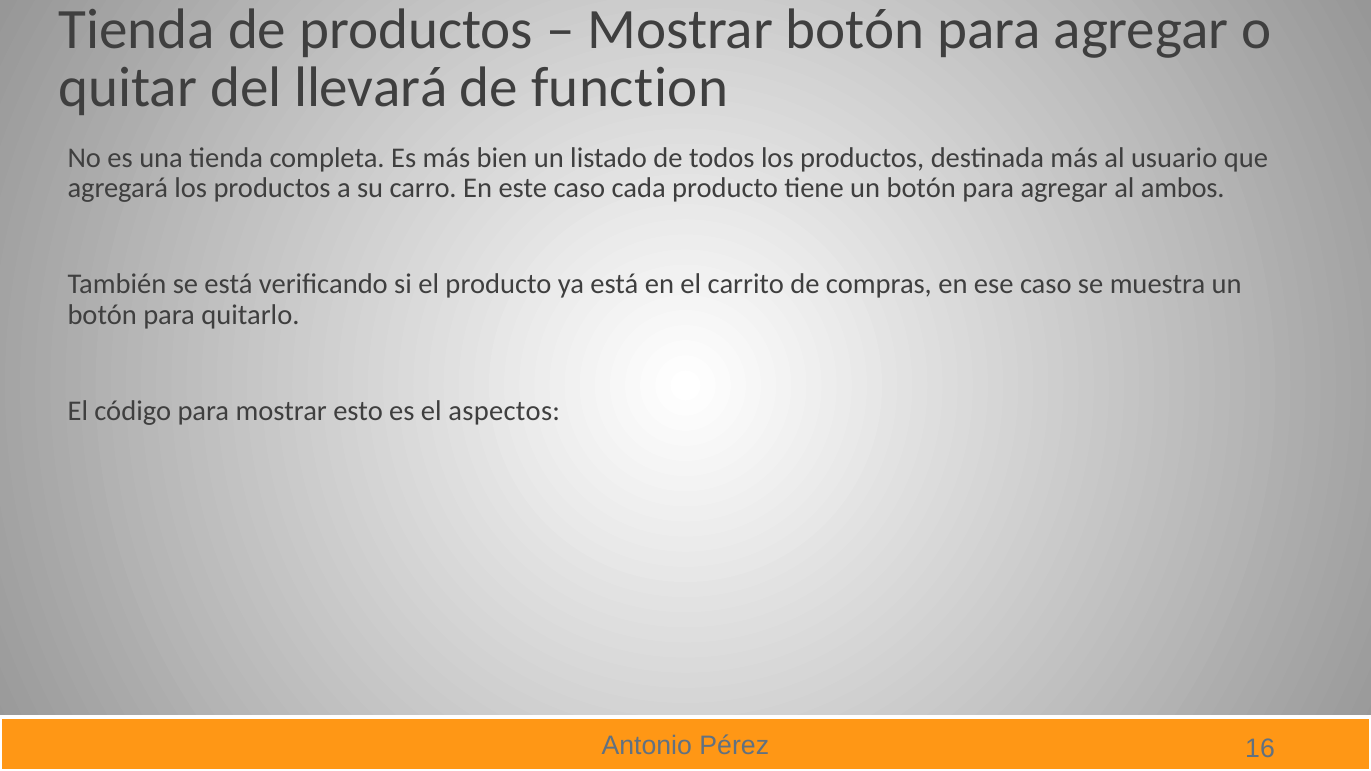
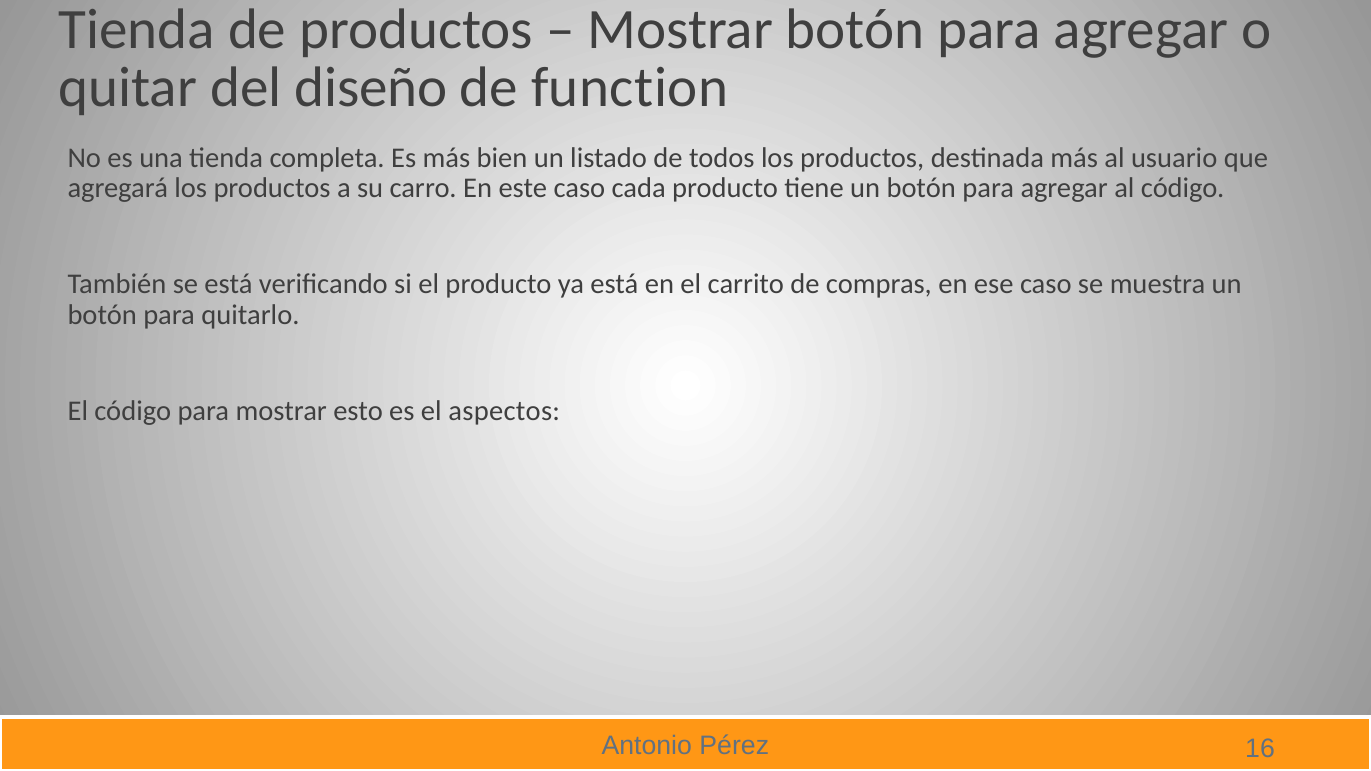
llevará: llevará -> diseño (371, 88)
al ambos: ambos -> código (1183, 189)
